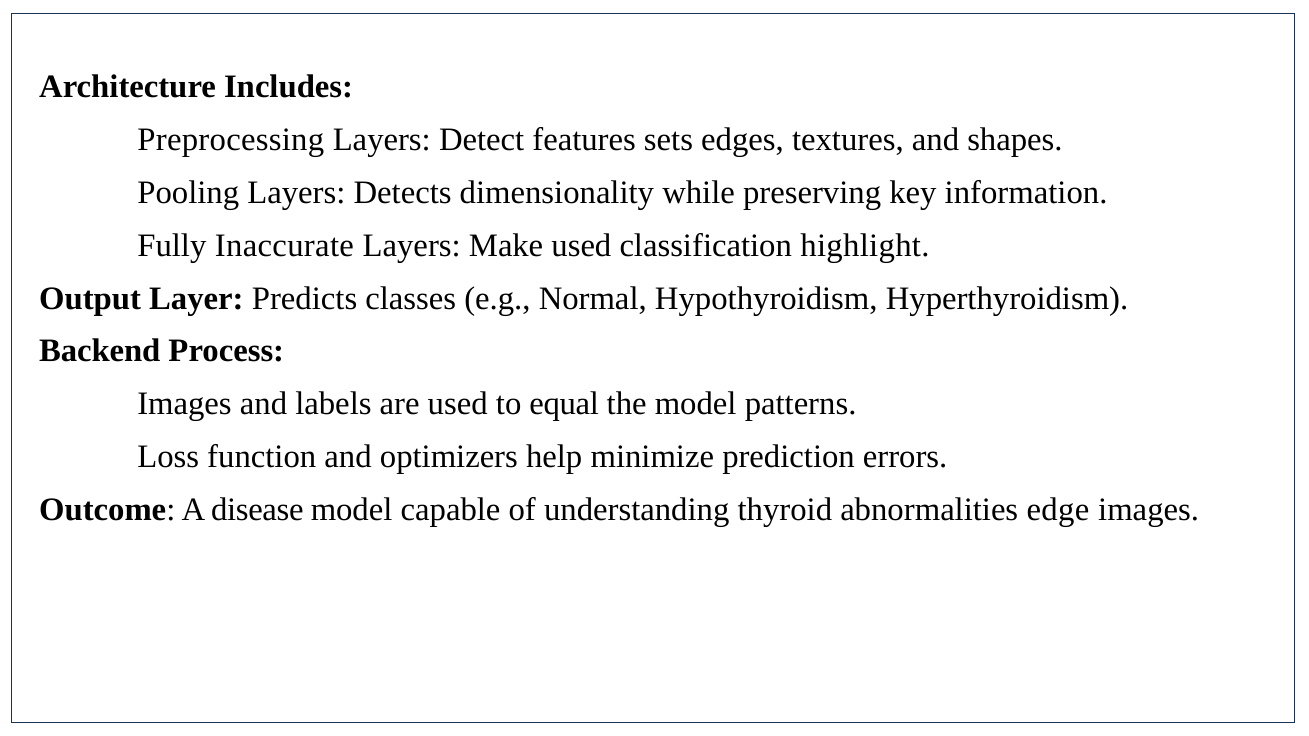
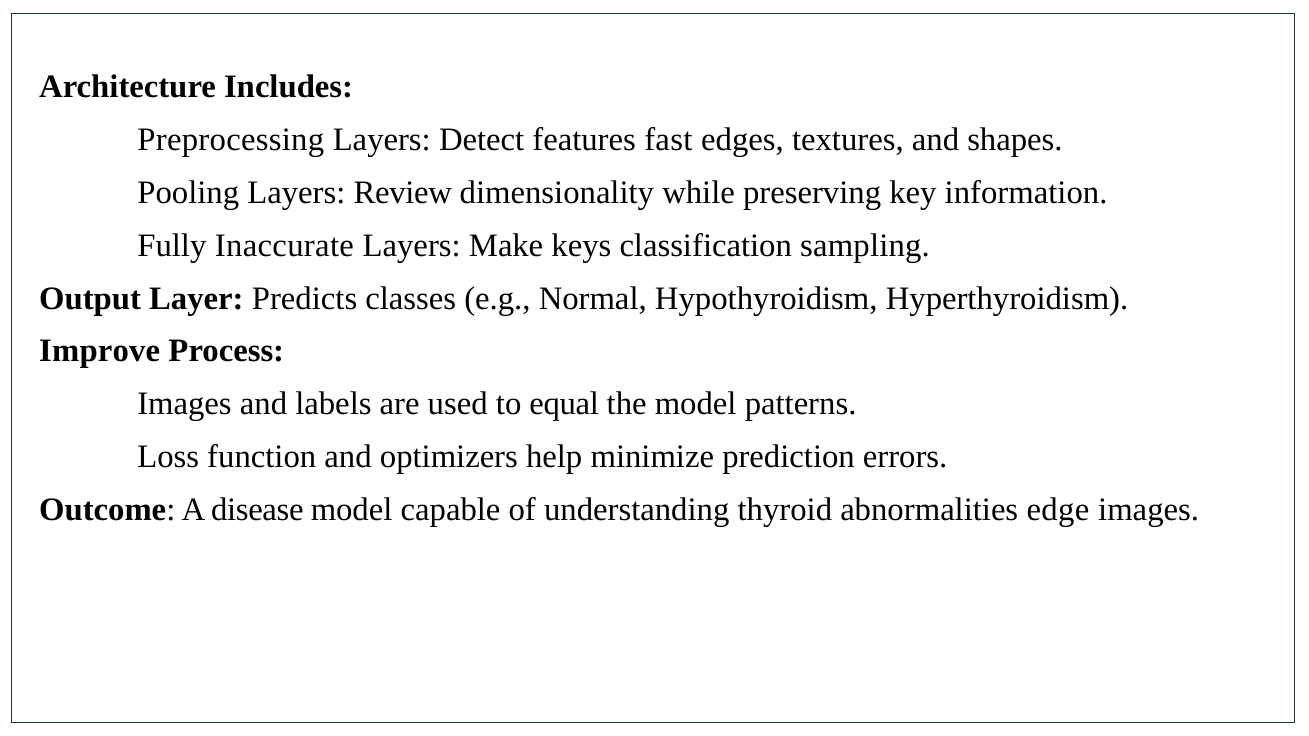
sets: sets -> fast (668, 140)
Detects: Detects -> Review (403, 193)
Make used: used -> keys (581, 245)
highlight: highlight -> sampling (865, 245)
Backend: Backend -> Improve (100, 351)
